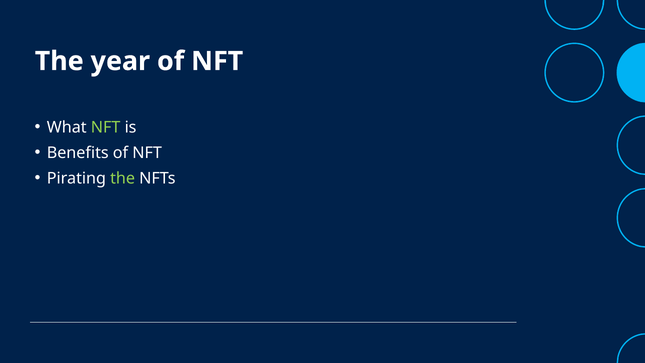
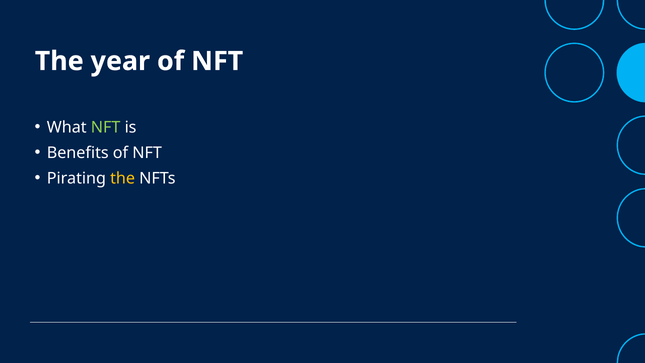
the colour: light green -> yellow (123, 178)
